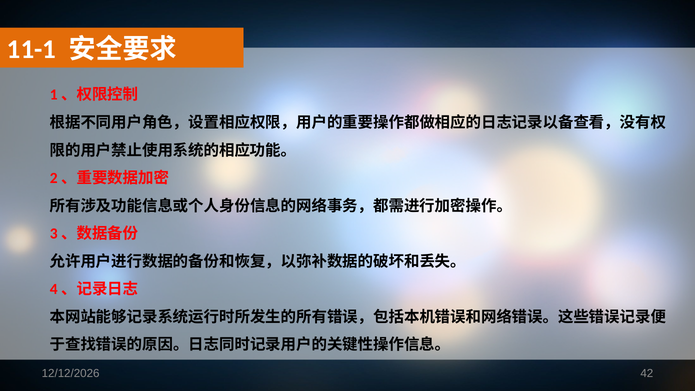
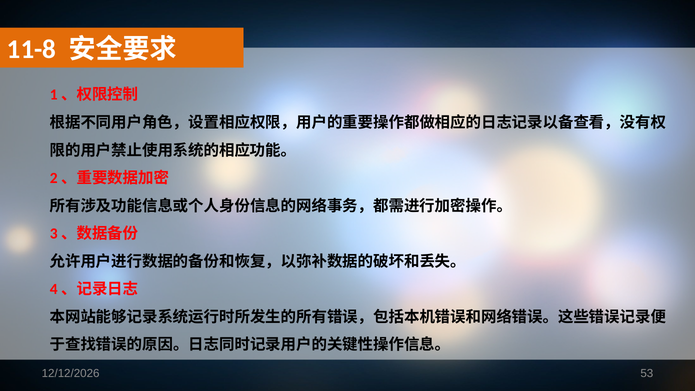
11-1: 11-1 -> 11-8 (31, 49)
42: 42 -> 53 (647, 374)
